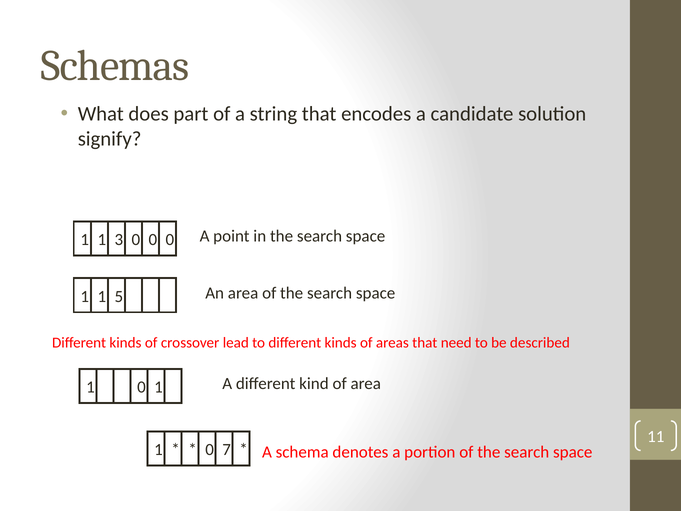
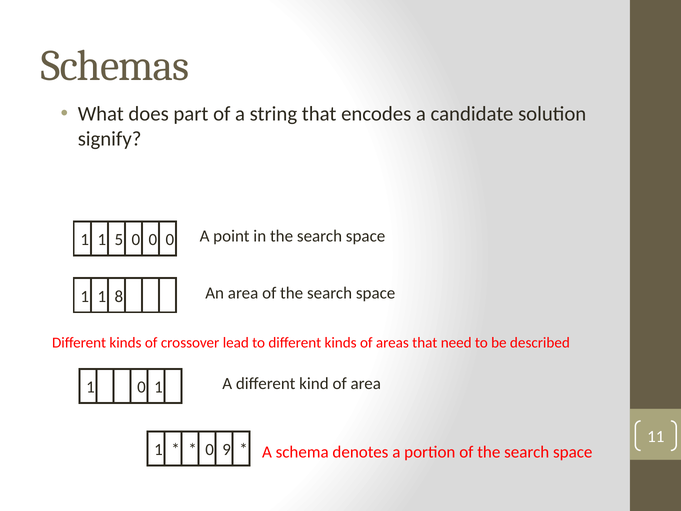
3: 3 -> 5 (119, 240)
5: 5 -> 8 (119, 296)
7: 7 -> 9 (227, 449)
